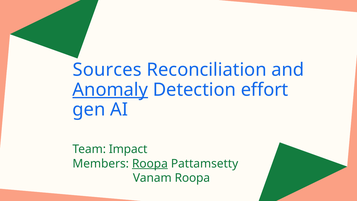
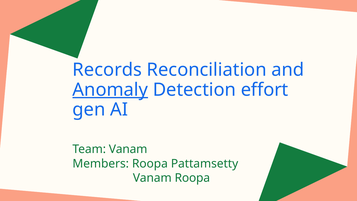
Sources: Sources -> Records (107, 70)
Team Impact: Impact -> Vanam (128, 149)
Roopa underline: present -> none (150, 163)
